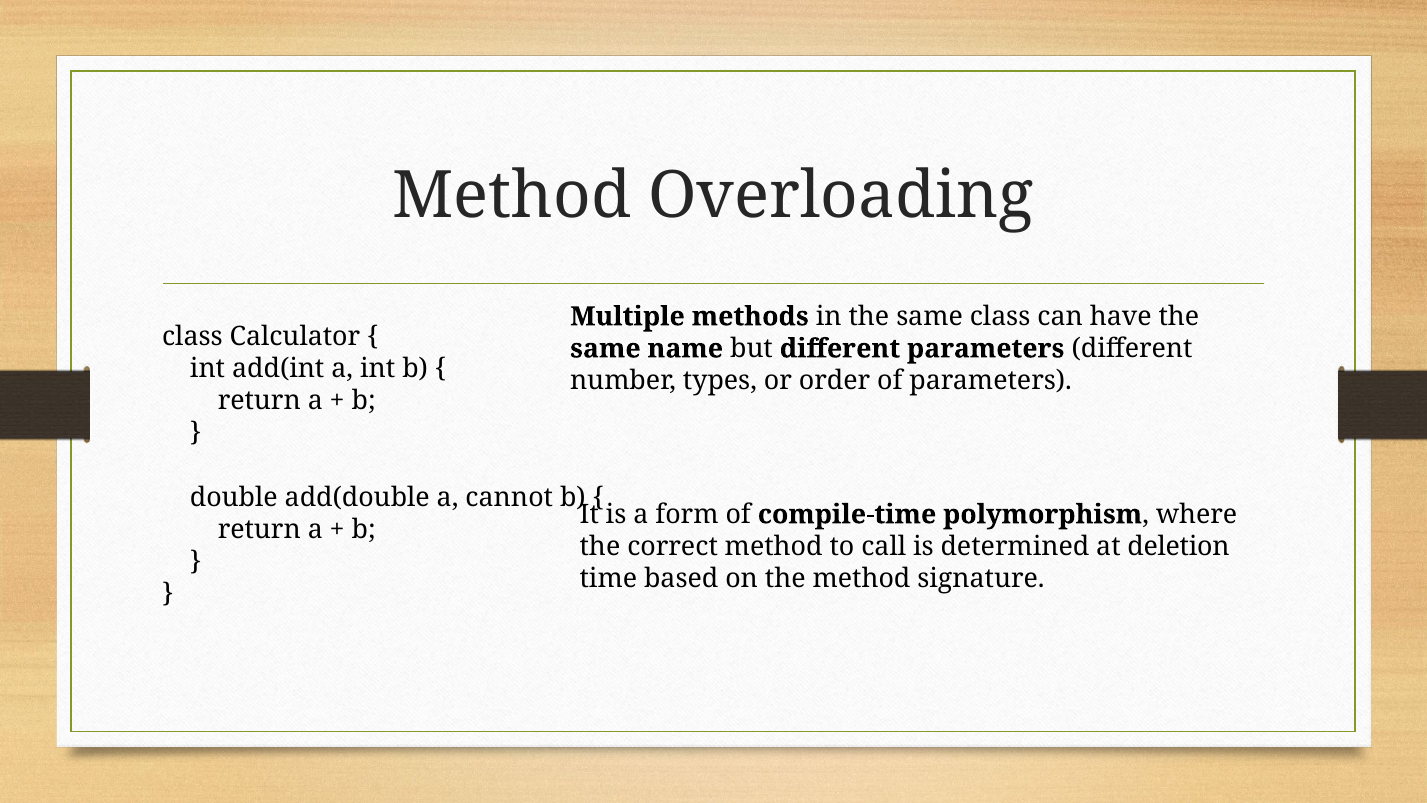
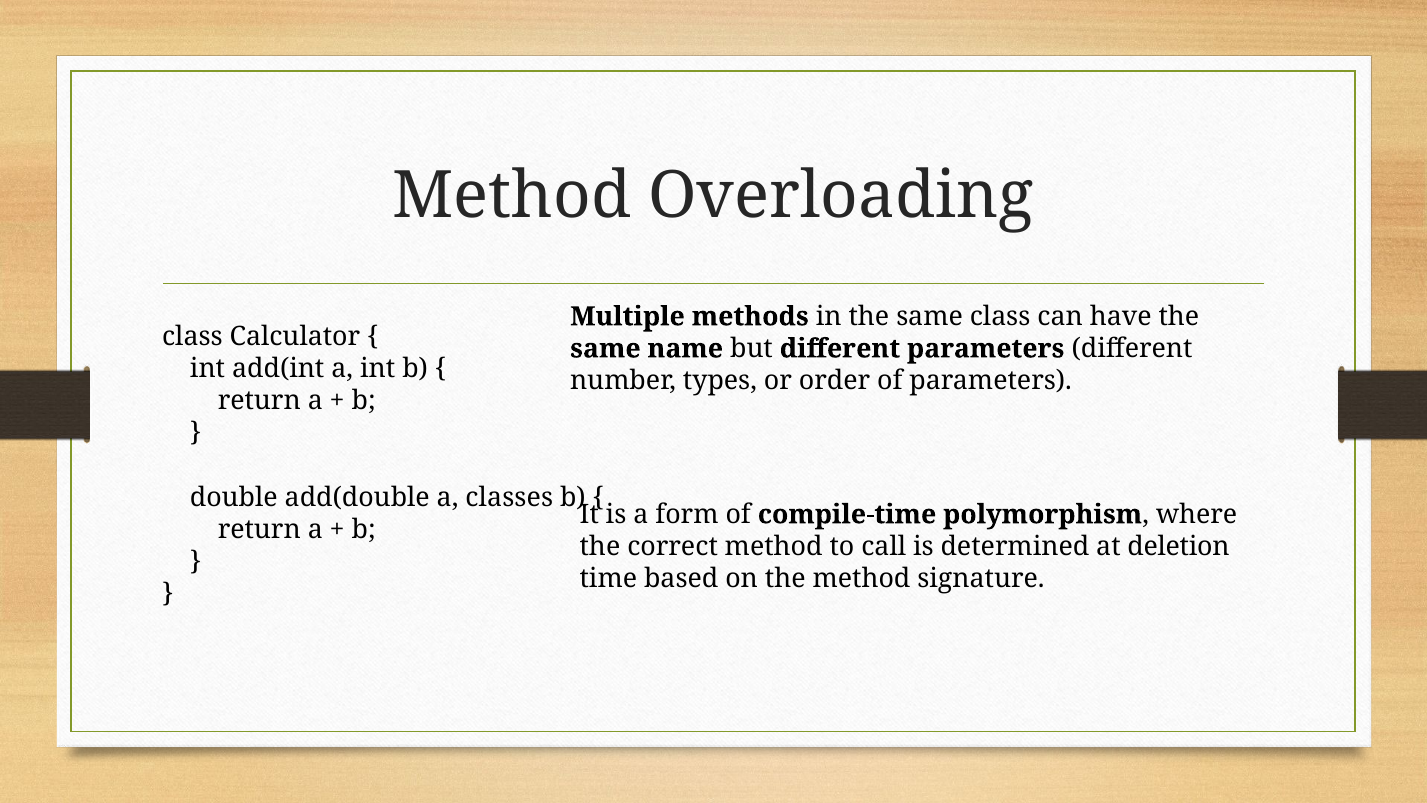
cannot: cannot -> classes (509, 497)
